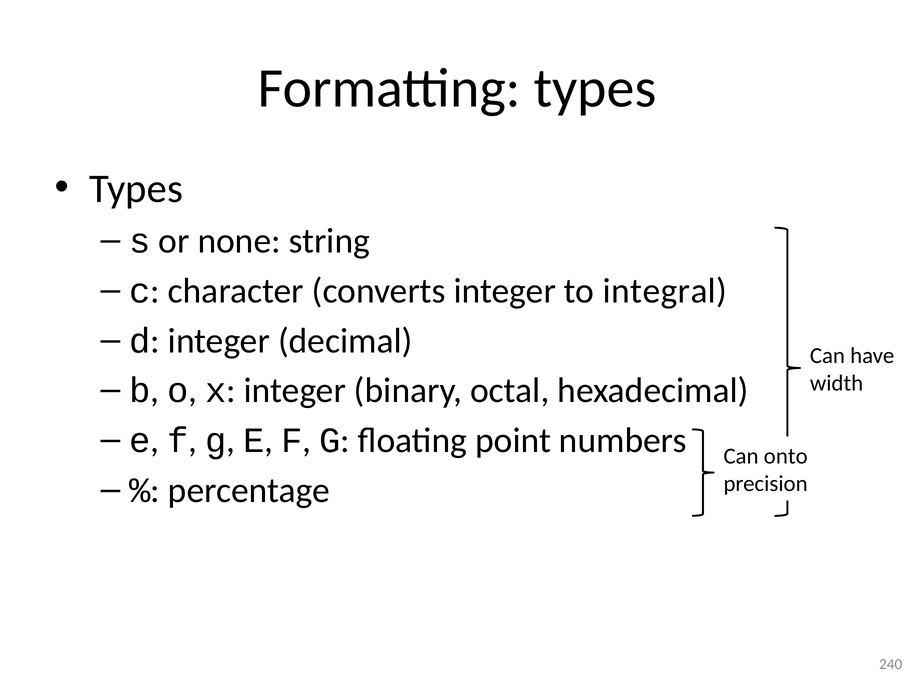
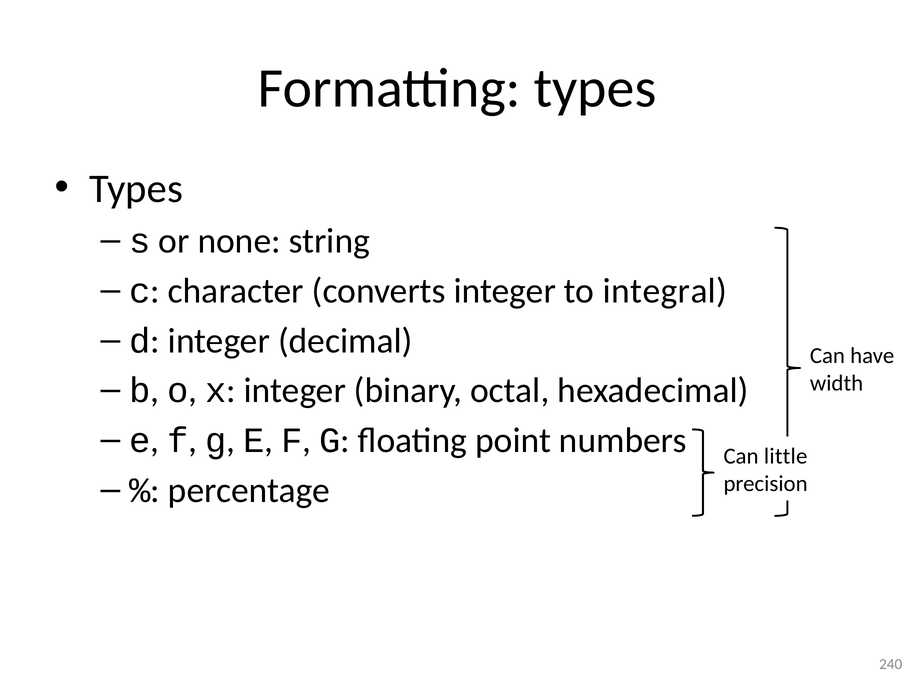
onto: onto -> little (786, 457)
